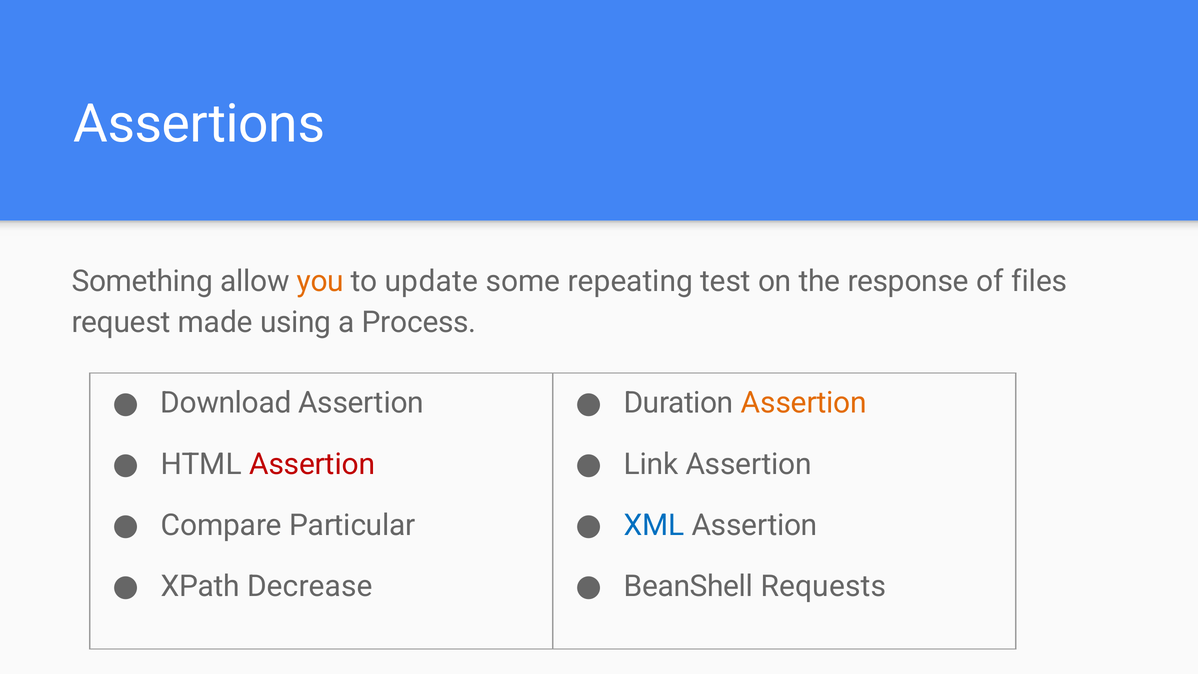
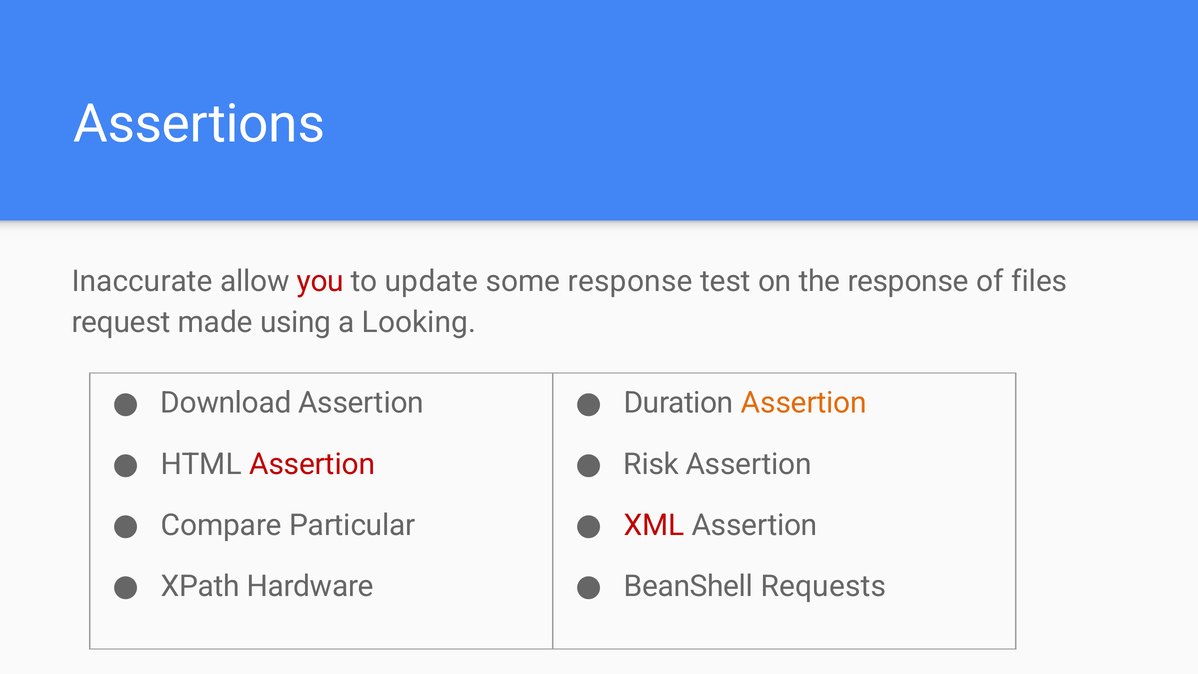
Something: Something -> Inaccurate (142, 281)
you colour: orange -> red (320, 281)
some repeating: repeating -> response (630, 281)
Process: Process -> Looking (419, 322)
Link: Link -> Risk (651, 464)
XML colour: blue -> red (654, 525)
Decrease: Decrease -> Hardware (310, 586)
